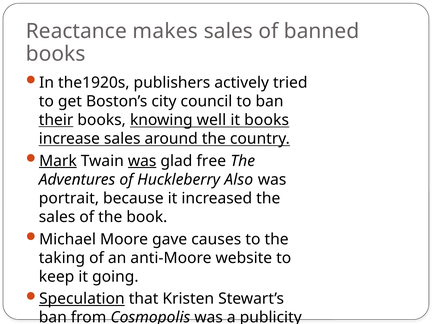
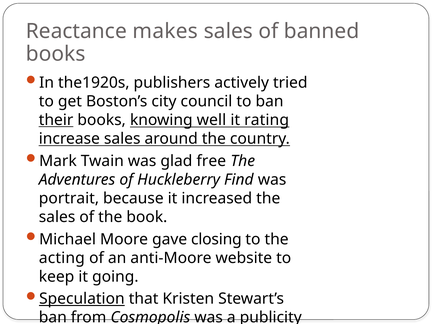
it books: books -> rating (267, 120)
Mark underline: present -> none (58, 161)
was underline: present -> none (142, 161)
Also: Also -> Find (239, 180)
causes: causes -> closing (216, 239)
taking: taking -> acting (62, 258)
